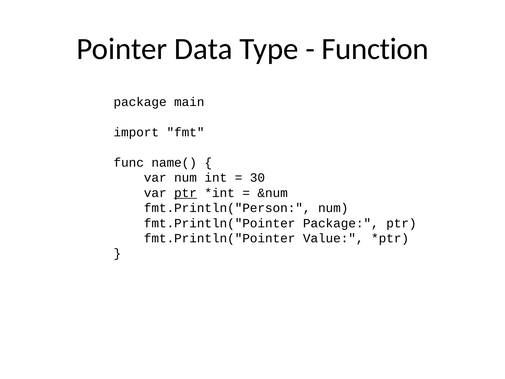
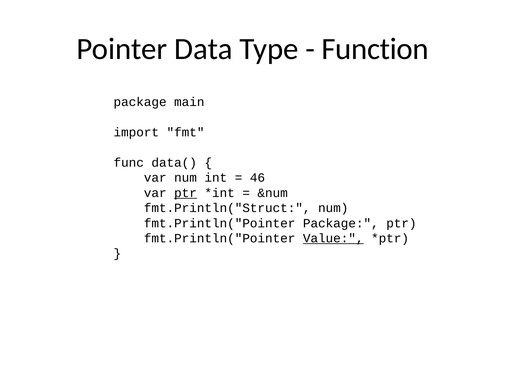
name(: name( -> data( (174, 162)
30: 30 -> 46 (257, 178)
fmt.Println("Person: fmt.Println("Person -> fmt.Println("Struct (227, 208)
Value underline: none -> present (333, 238)
